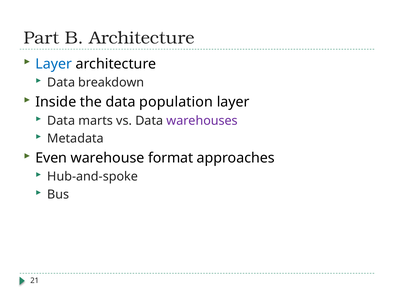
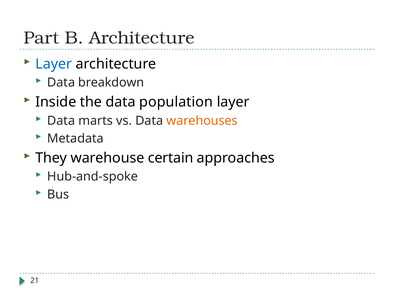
warehouses colour: purple -> orange (202, 121)
Even: Even -> They (51, 158)
format: format -> certain (171, 158)
